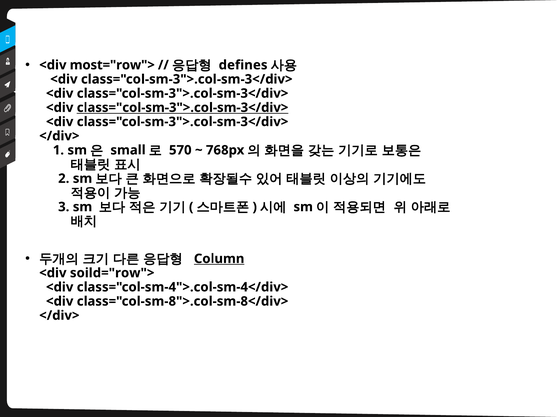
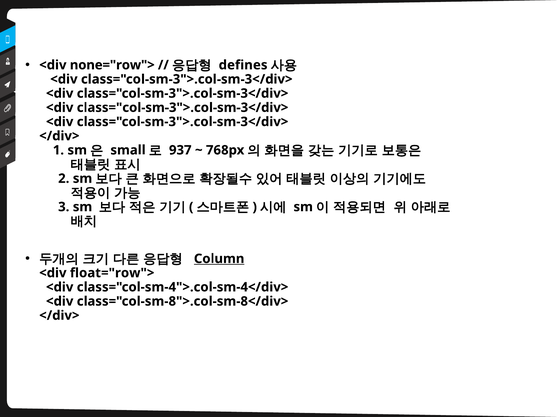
most="row">: most="row"> -> none="row"> (112, 65)
class="col-sm-3">.col-sm-3</div> underline: present -> none (183, 108)
570: 570 -> 937 (180, 150)
soild="row">: soild="row"> -> float="row"> (112, 273)
